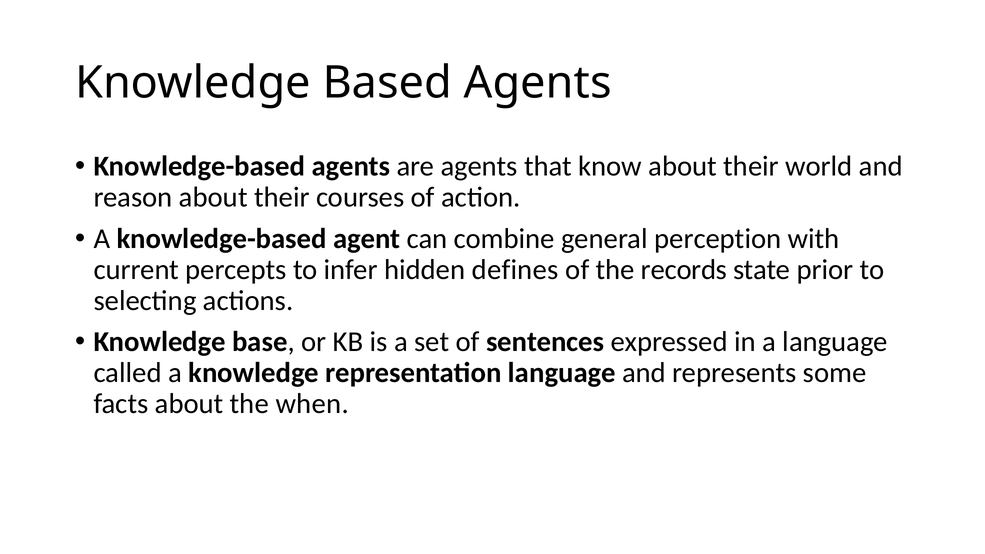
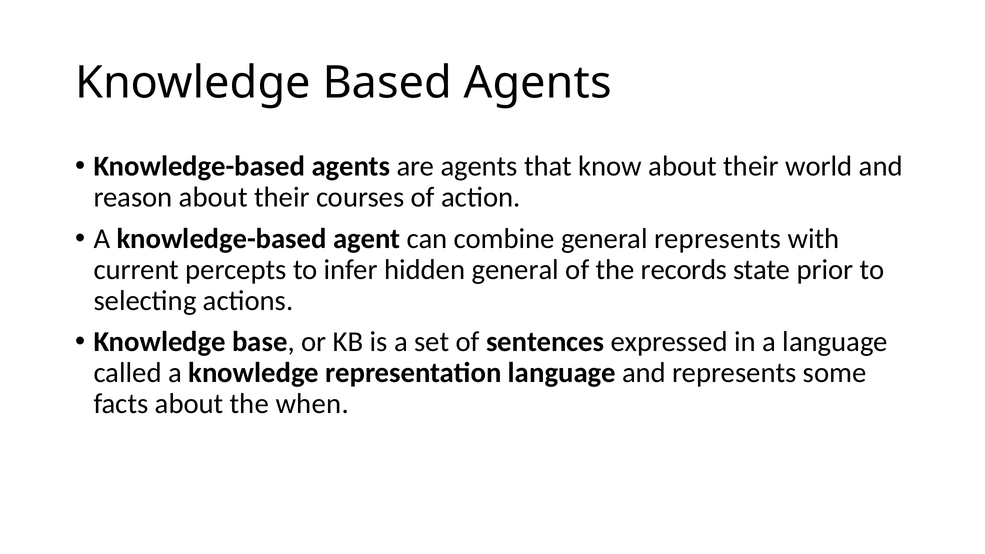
general perception: perception -> represents (718, 239)
hidden defines: defines -> general (515, 270)
